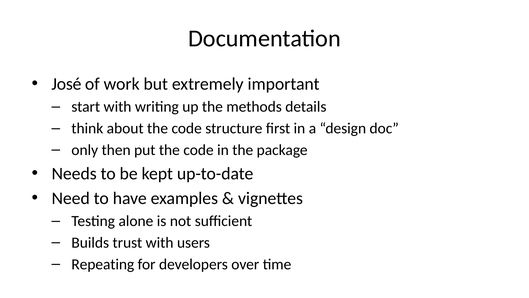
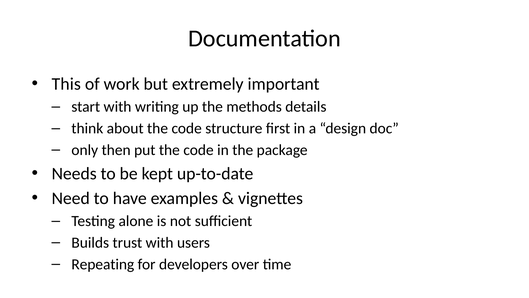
José: José -> This (66, 84)
